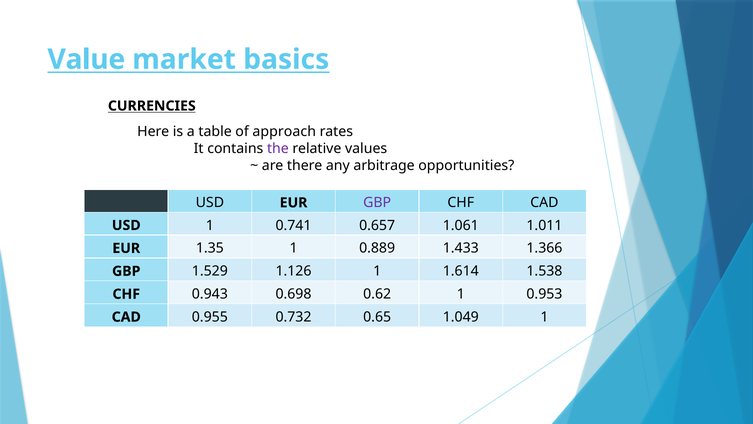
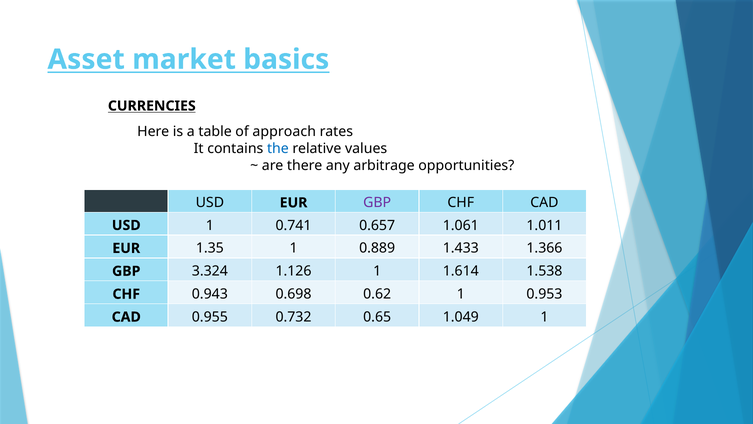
Value: Value -> Asset (86, 59)
the colour: purple -> blue (278, 148)
1.529: 1.529 -> 3.324 (210, 271)
